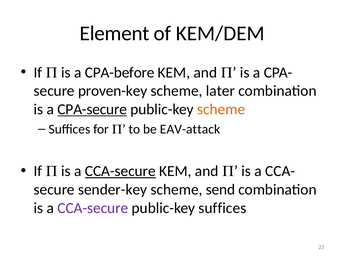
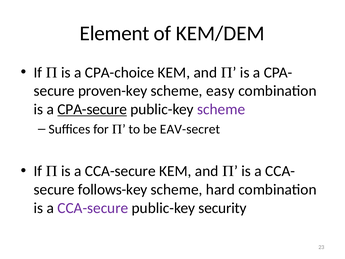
CPA-before: CPA-before -> CPA-choice (120, 72)
later: later -> easy (220, 91)
scheme colour: orange -> purple (221, 109)
EAV-attack: EAV-attack -> EAV-secret (190, 129)
CCA-secure underline: present -> none (120, 171)
sender-key: sender-key -> follows-key (113, 189)
send: send -> hard (220, 189)
public-key suffices: suffices -> security (223, 208)
